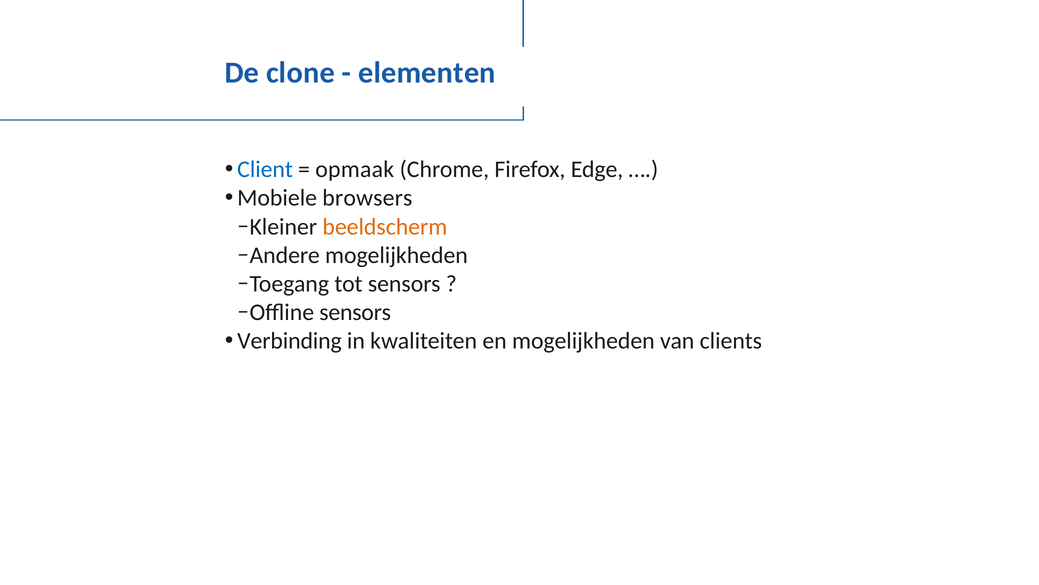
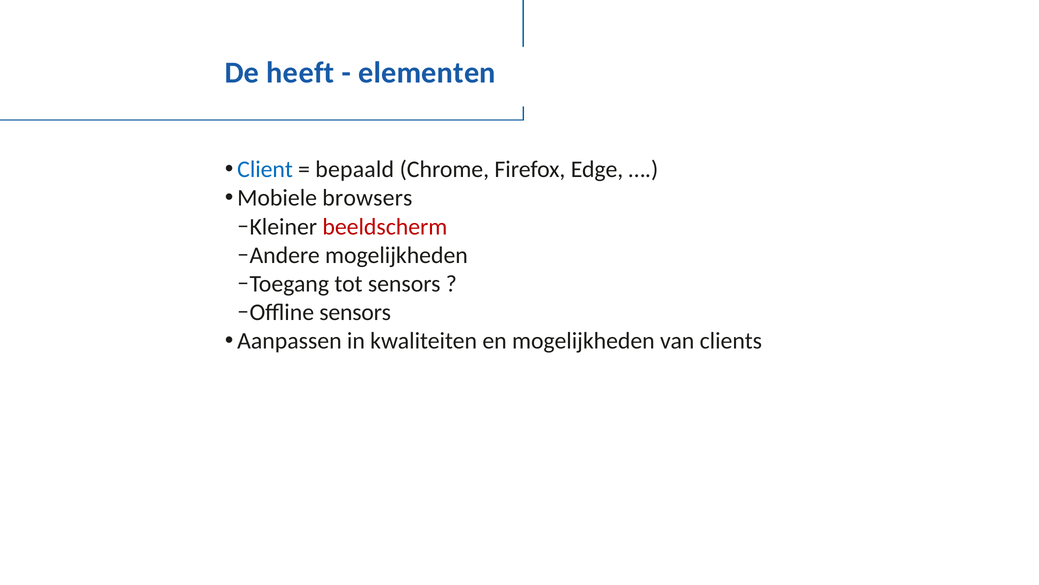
clone: clone -> heeft (300, 73)
opmaak: opmaak -> bepaald (355, 169)
beeldscherm colour: orange -> red (385, 226)
Verbinding: Verbinding -> Aanpassen (289, 341)
